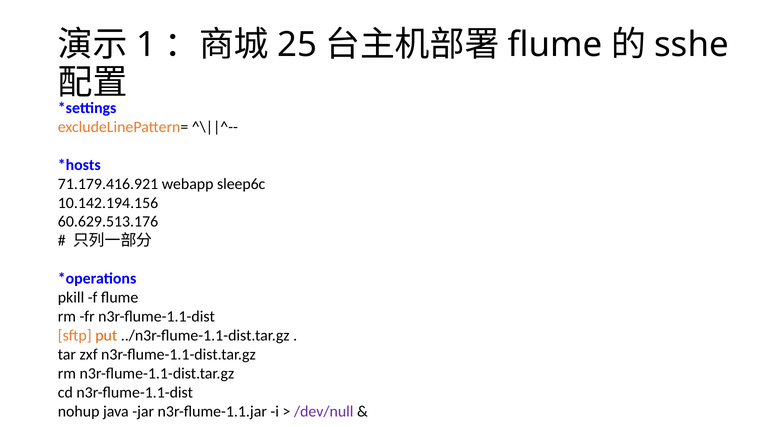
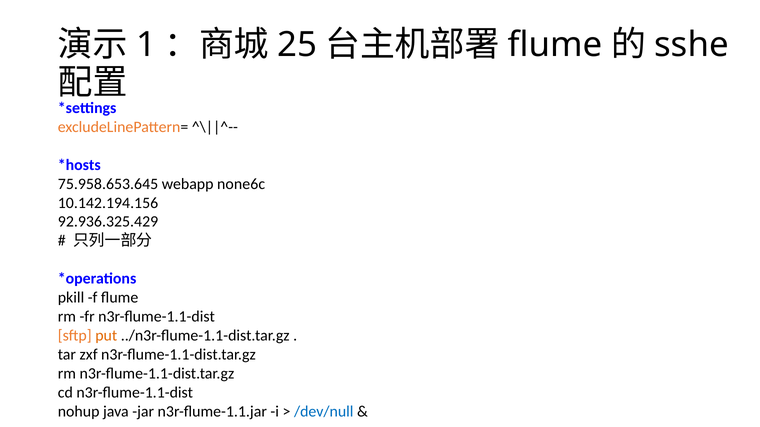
71.179.416.921: 71.179.416.921 -> 75.958.653.645 (108, 184)
sleep6c: sleep6c -> none6c (241, 184)
60.629.513.176: 60.629.513.176 -> 92.936.325.429 (108, 222)
/dev/null colour: purple -> blue (324, 412)
